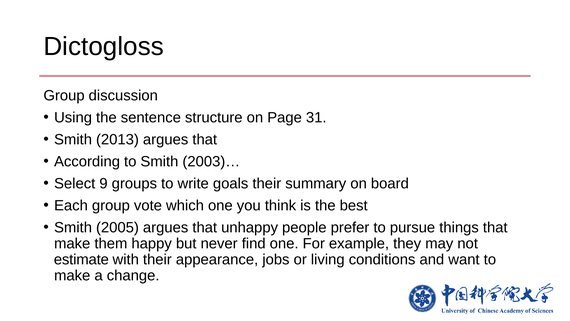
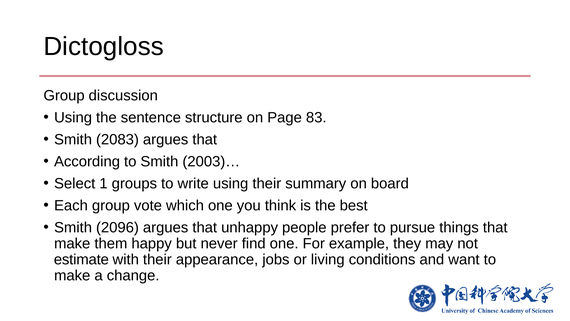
31: 31 -> 83 (316, 117)
2013: 2013 -> 2083 (117, 139)
9: 9 -> 1 (103, 183)
write goals: goals -> using (231, 183)
2005: 2005 -> 2096 (117, 227)
